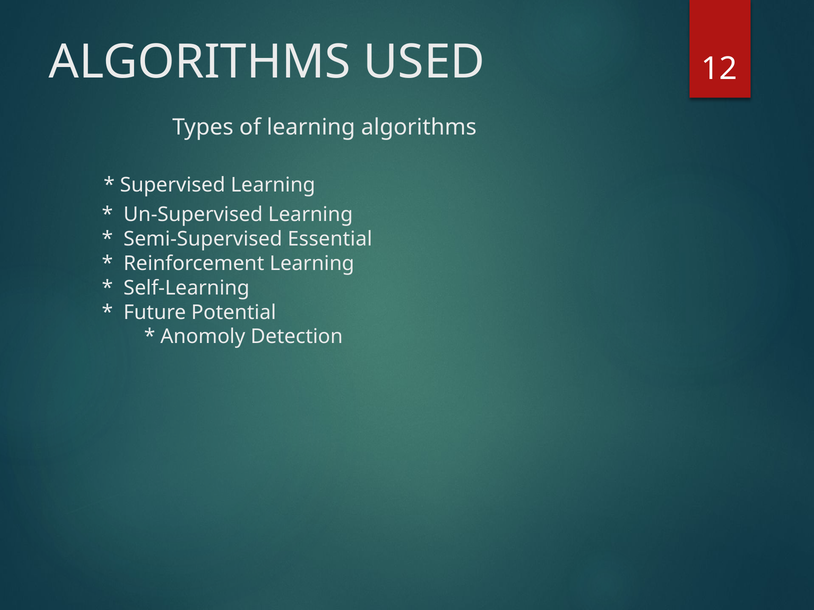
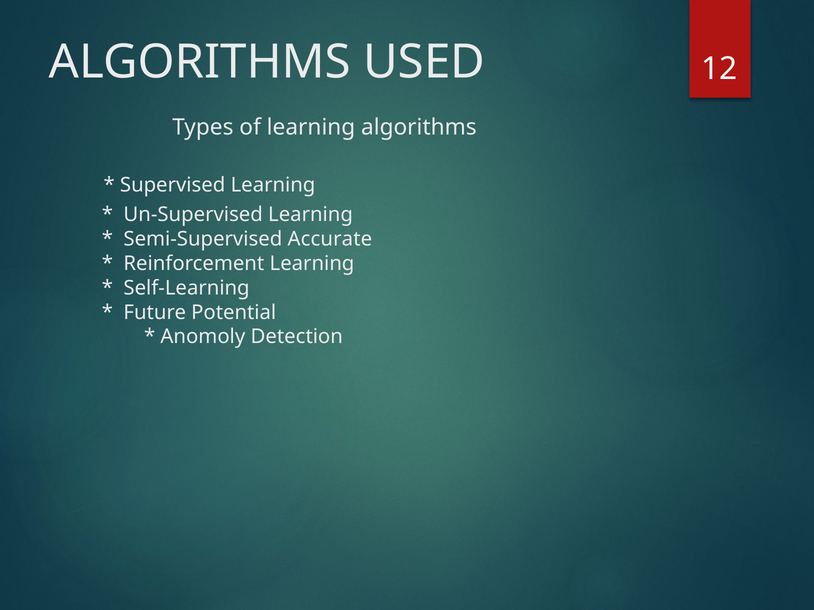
Essential: Essential -> Accurate (330, 239)
